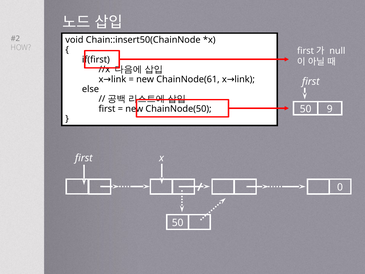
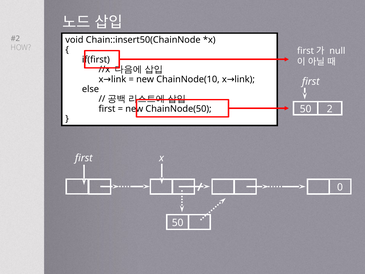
ChainNode(61: ChainNode(61 -> ChainNode(10 (188, 79)
9: 9 -> 2 (330, 109)
